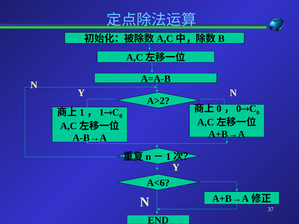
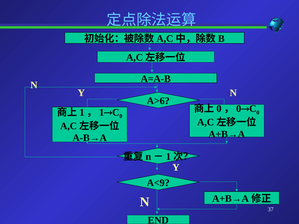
A>2: A>2 -> A>6 (158, 101)
A<6: A<6 -> A<9 (158, 183)
